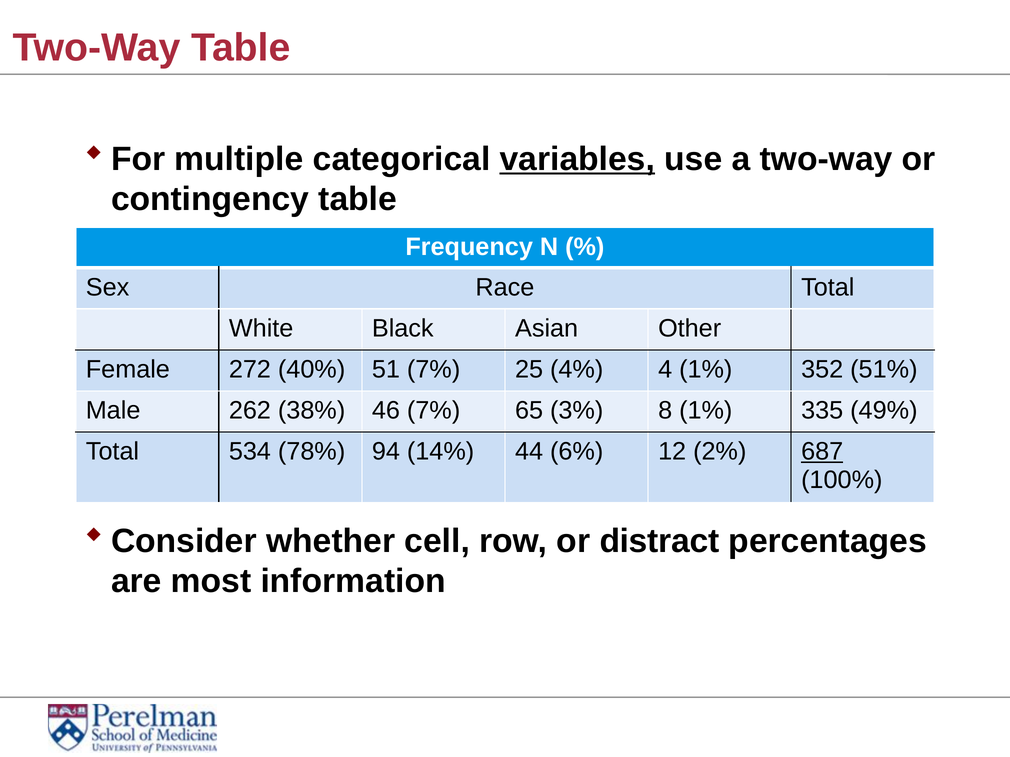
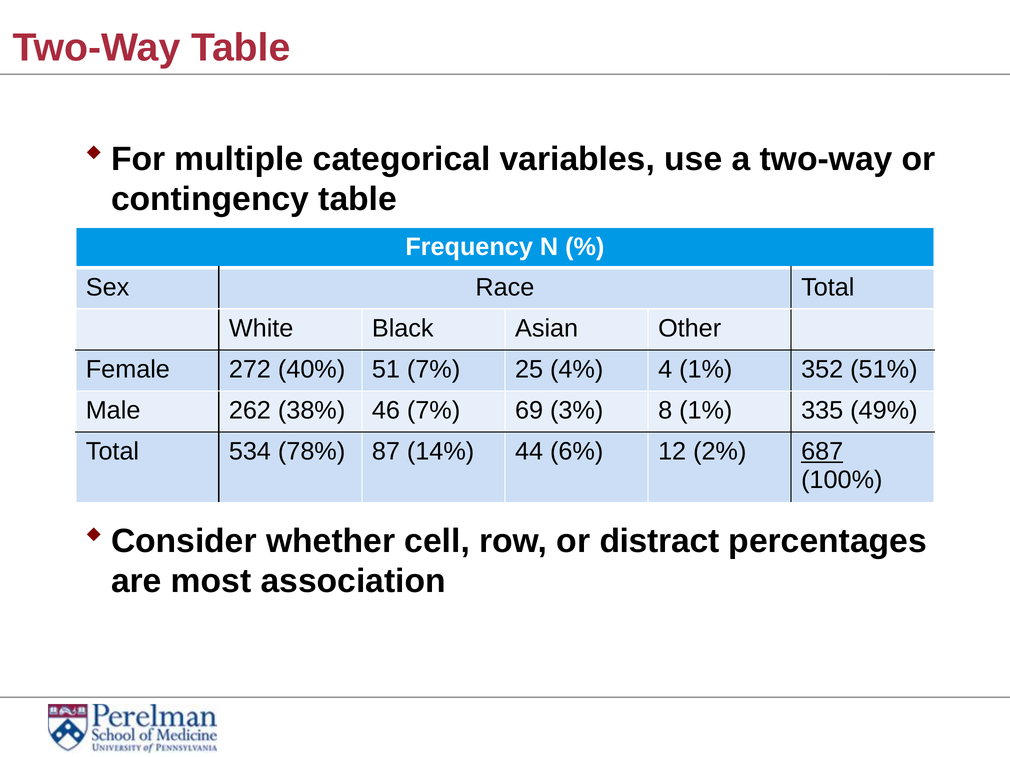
variables underline: present -> none (577, 159)
65: 65 -> 69 (529, 411)
94: 94 -> 87 (386, 452)
information: information -> association (353, 582)
